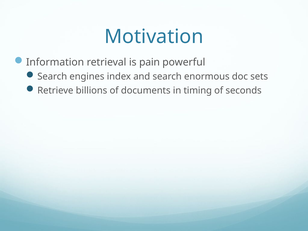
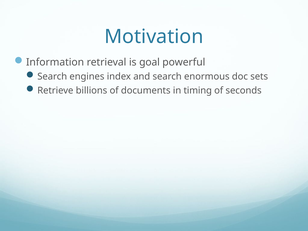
pain: pain -> goal (150, 62)
